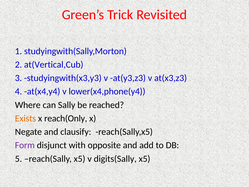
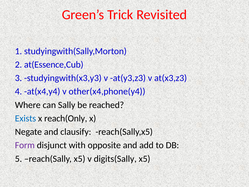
at(Vertical,Cub: at(Vertical,Cub -> at(Essence,Cub (54, 65)
lower(x4,phone(y4: lower(x4,phone(y4 -> other(x4,phone(y4 (107, 91)
Exists colour: orange -> blue (25, 118)
